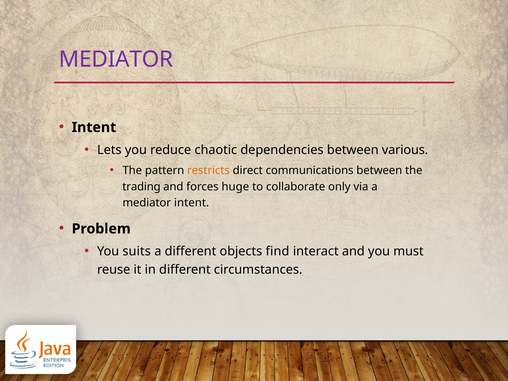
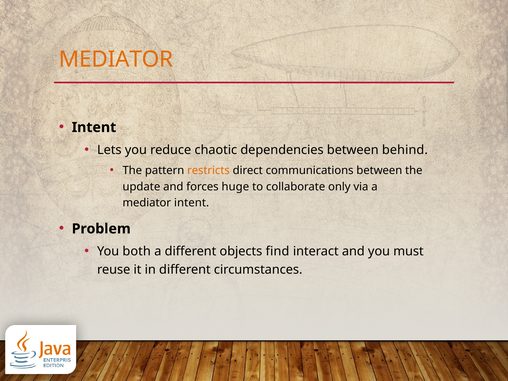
MEDIATOR colour: purple -> orange (116, 59)
various: various -> behind (405, 150)
trading: trading -> update (141, 187)
suits: suits -> both (137, 251)
